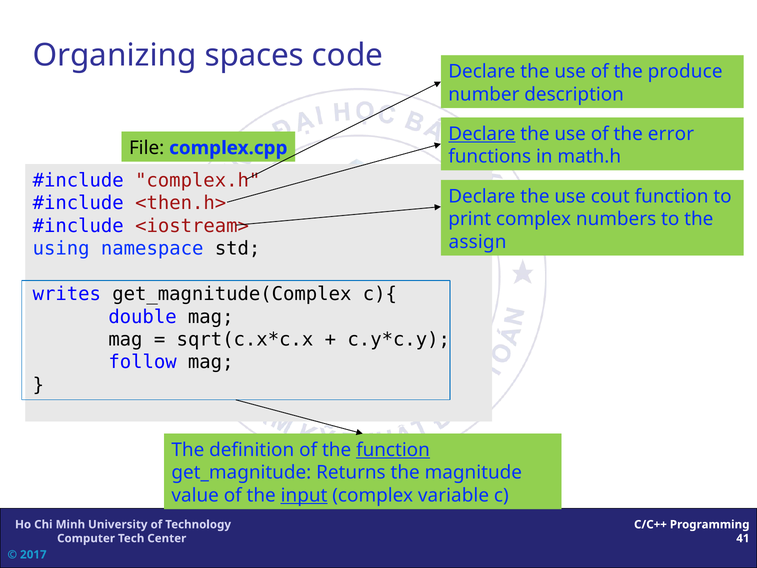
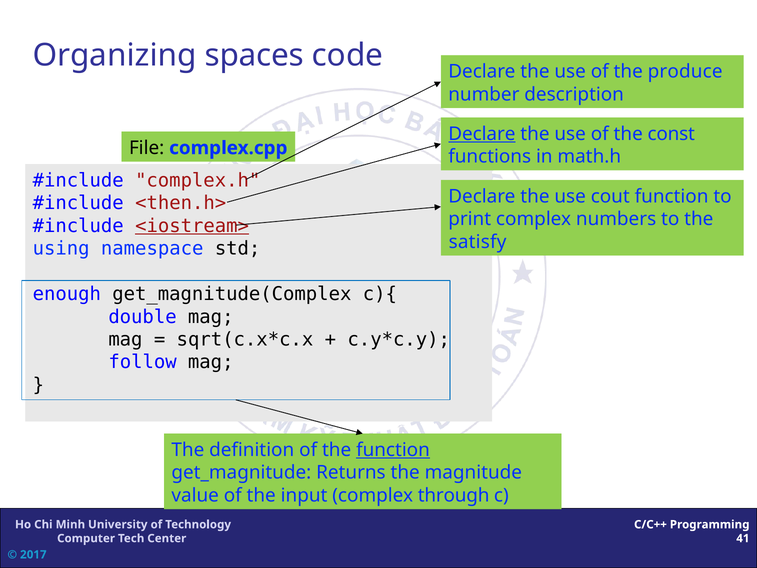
error: error -> const (671, 134)
<iostream> underline: none -> present (192, 226)
assign: assign -> satisfy (478, 242)
writes: writes -> enough (67, 294)
input underline: present -> none (304, 495)
variable: variable -> through (454, 495)
